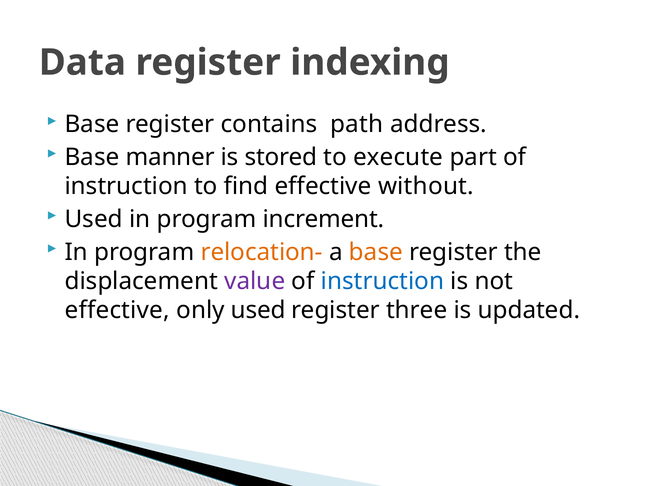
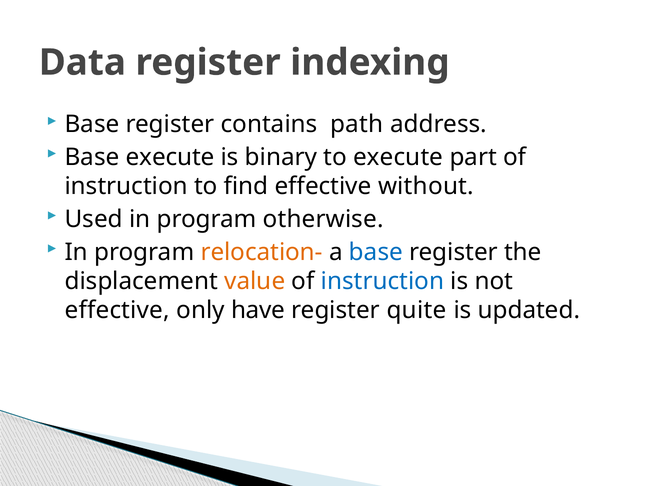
Base manner: manner -> execute (170, 157)
stored: stored -> binary (281, 157)
increment: increment -> otherwise (323, 219)
base colour: orange -> blue (376, 252)
value colour: purple -> orange (255, 281)
only used: used -> have (258, 310)
three: three -> quite (417, 310)
